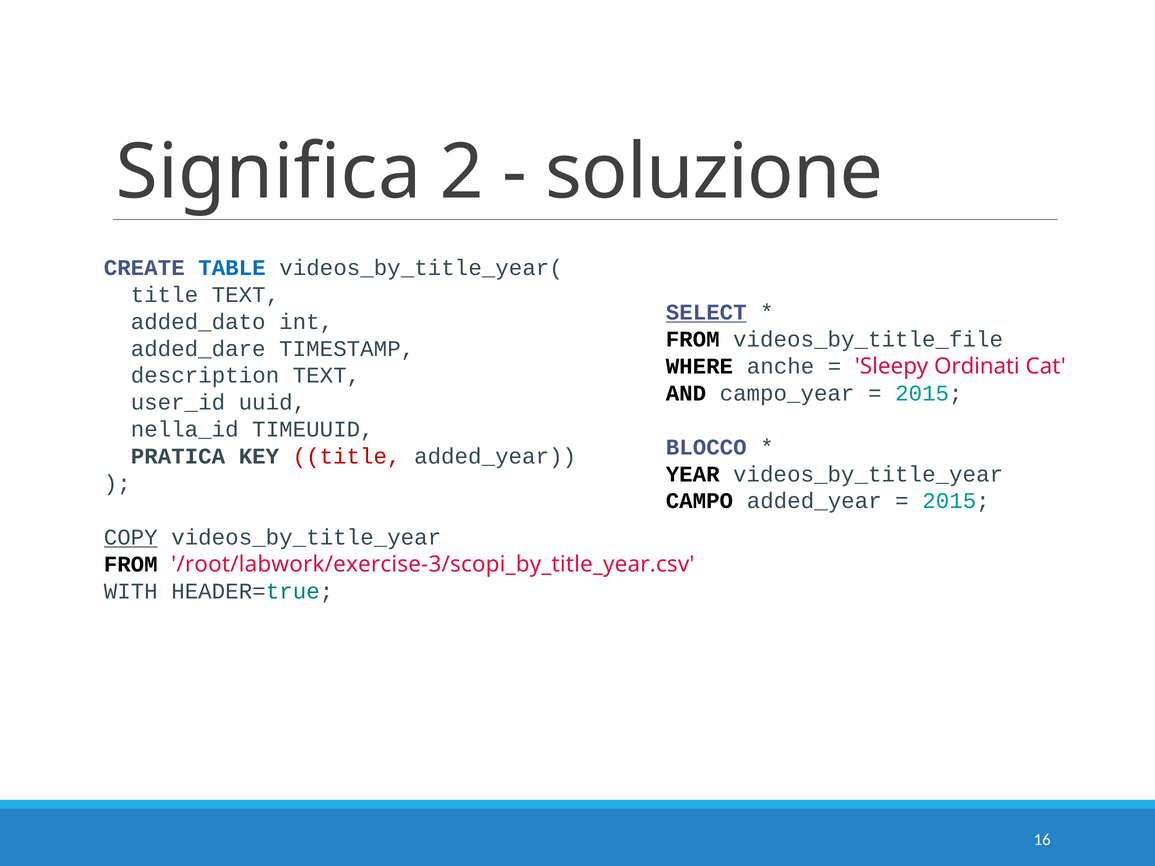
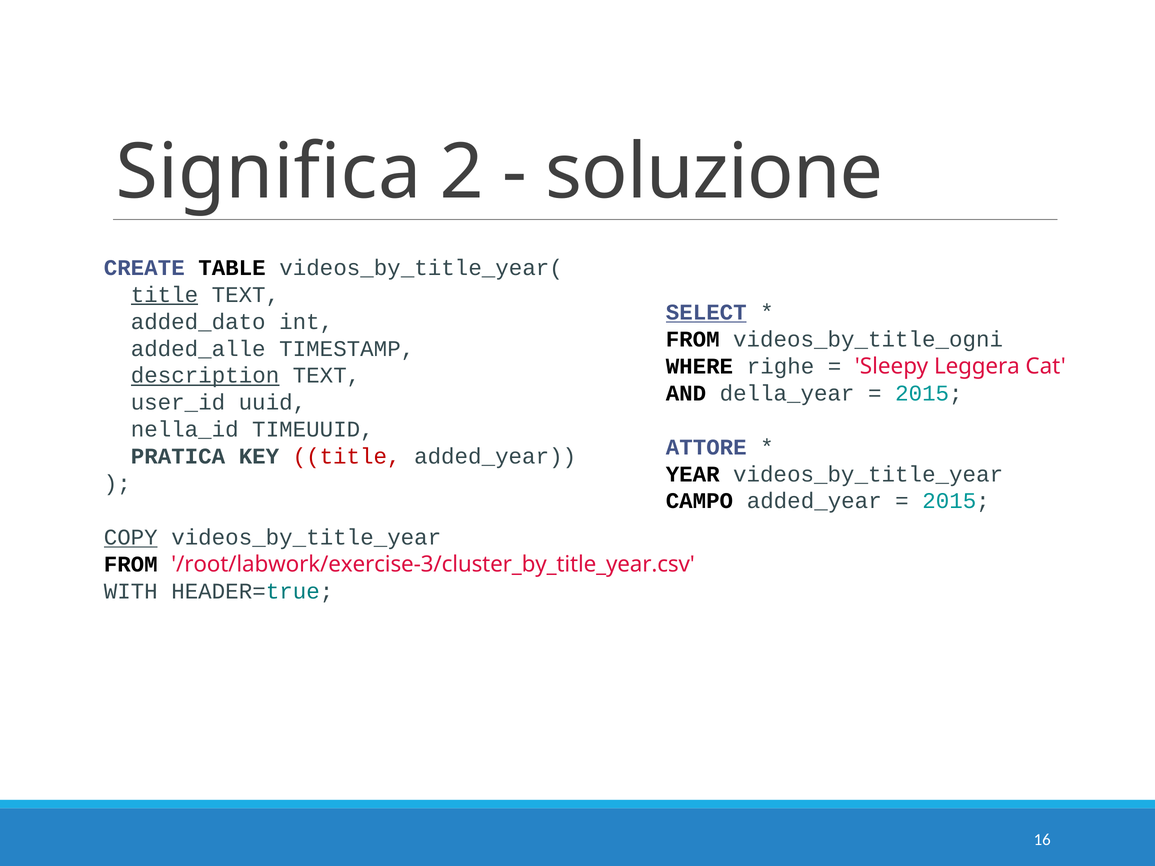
TABLE colour: blue -> black (232, 268)
title underline: none -> present (164, 295)
videos_by_title_file: videos_by_title_file -> videos_by_title_ogni (868, 339)
added_dare: added_dare -> added_alle (198, 349)
anche: anche -> righe (781, 366)
Ordinati: Ordinati -> Leggera (977, 366)
description underline: none -> present (205, 376)
campo_year: campo_year -> della_year (787, 393)
BLOCCO: BLOCCO -> ATTORE (706, 447)
/root/labwork/exercise-3/scopi_by_title_year.csv: /root/labwork/exercise-3/scopi_by_title_year.csv -> /root/labwork/exercise-3/cluster_by_title_year.csv (433, 564)
